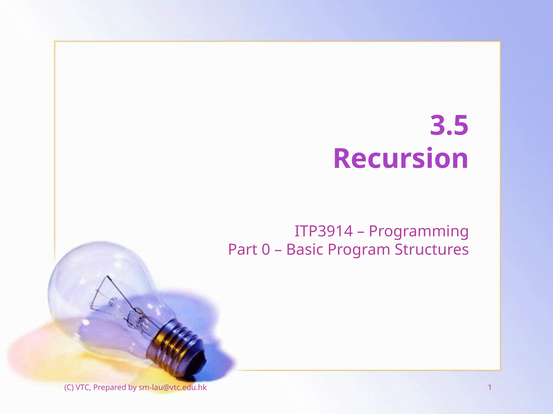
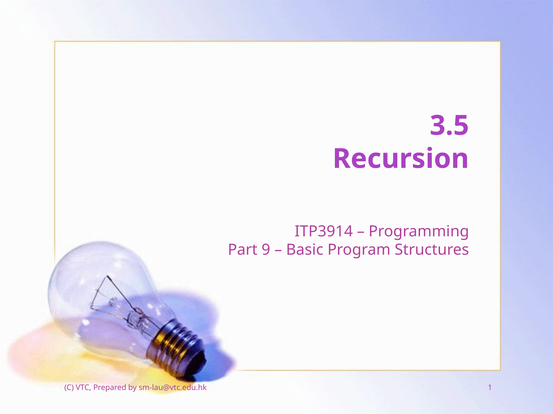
0: 0 -> 9 (266, 250)
